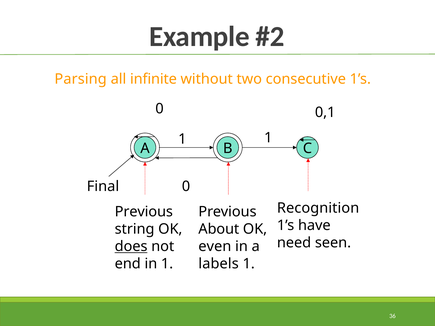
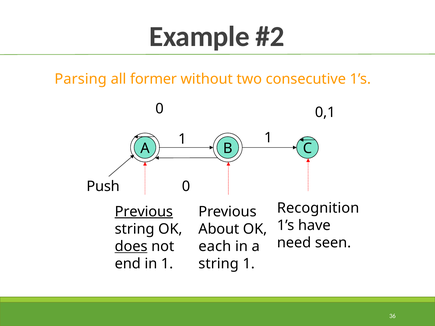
infinite: infinite -> former (153, 79)
Final: Final -> Push (103, 186)
Previous underline: none -> present (144, 212)
even: even -> each (215, 247)
labels: labels -> string (219, 264)
